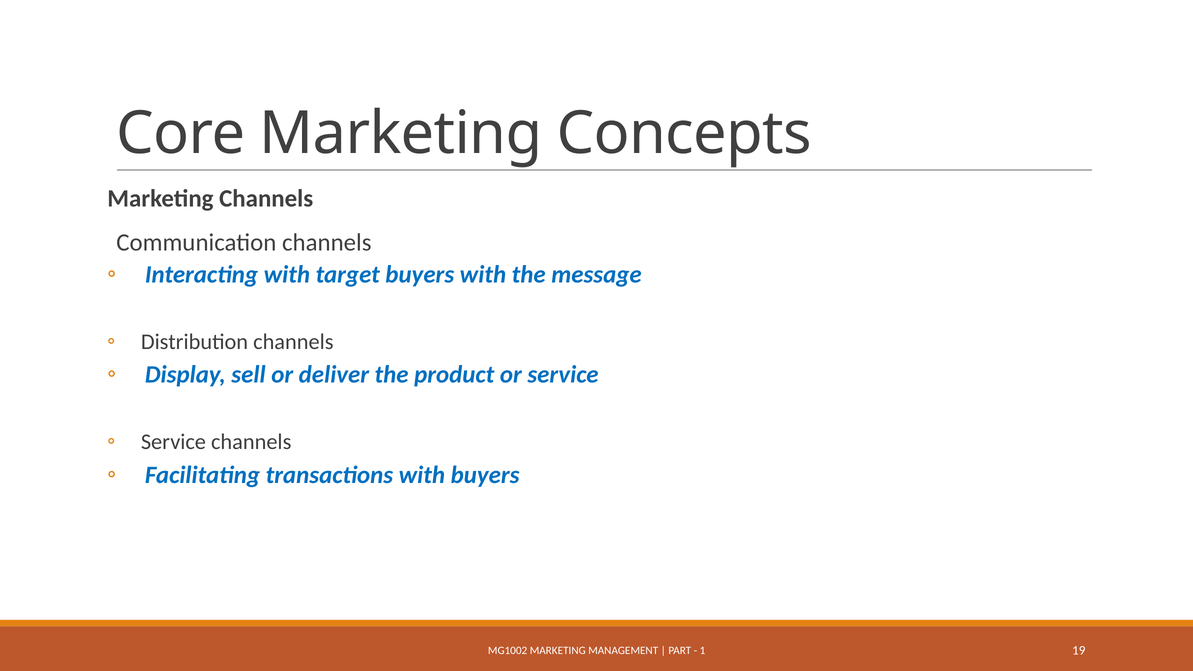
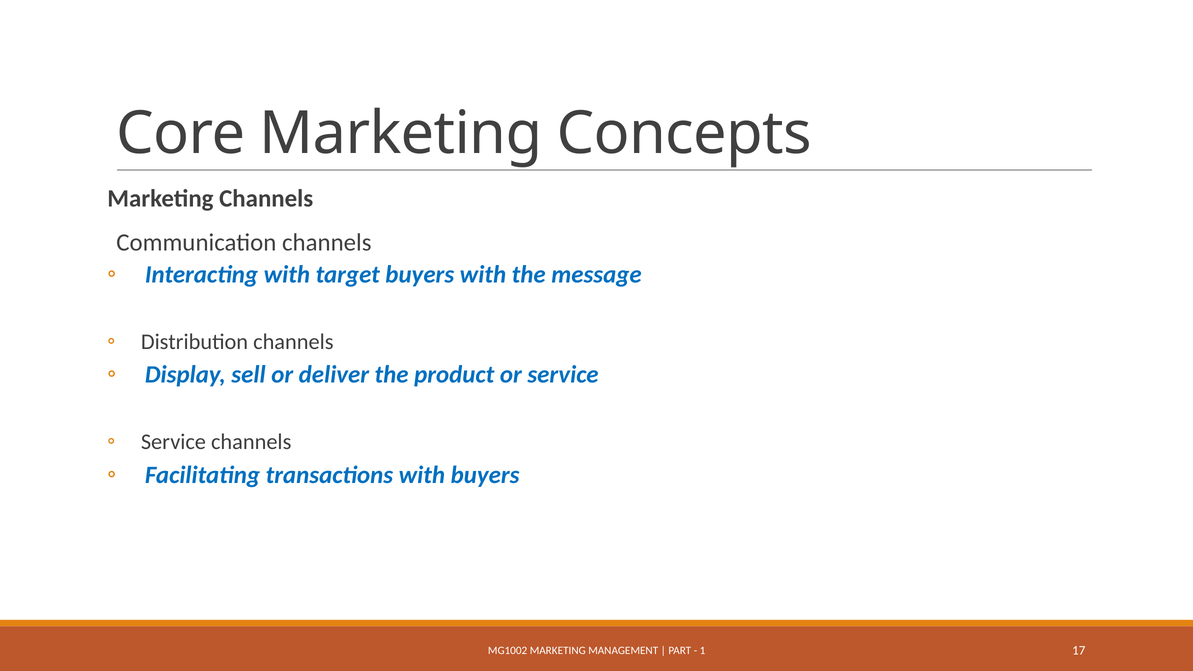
19: 19 -> 17 (1079, 651)
